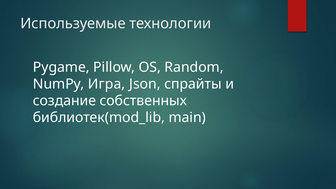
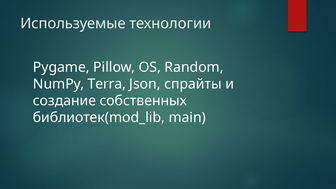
Игра: Игра -> Terra (107, 84)
